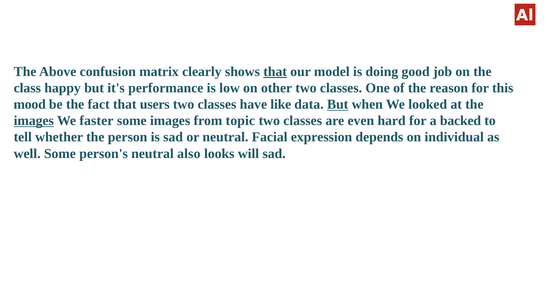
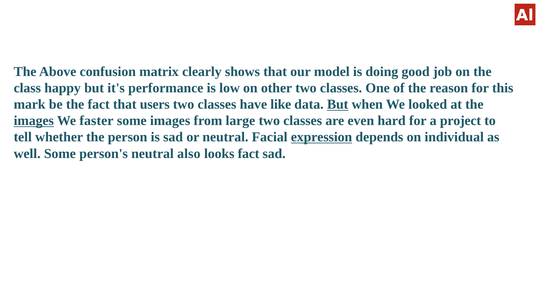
that underline: present -> none (275, 72)
mood: mood -> mark (30, 105)
topic: topic -> large (240, 121)
backed: backed -> project (460, 121)
expression underline: none -> present (321, 137)
looks will: will -> fact (249, 154)
